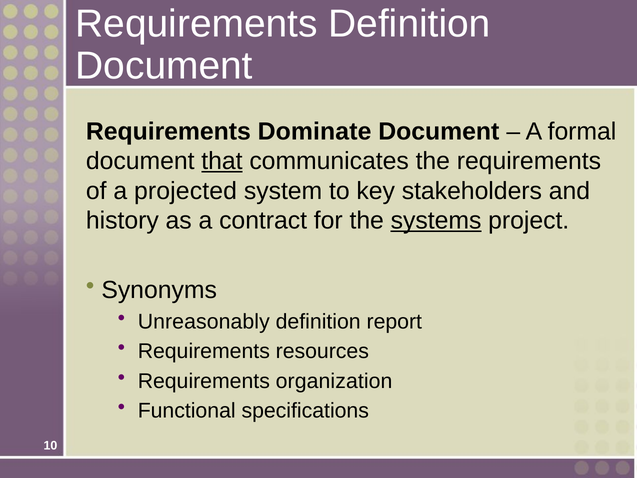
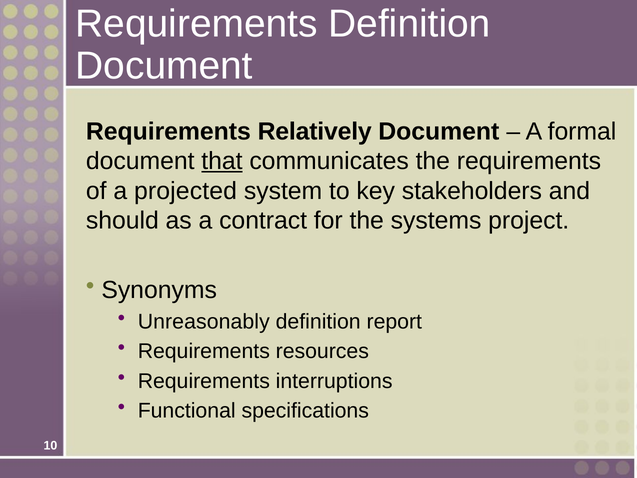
Dominate: Dominate -> Relatively (315, 131)
history: history -> should (122, 220)
systems underline: present -> none (436, 220)
organization: organization -> interruptions (334, 381)
